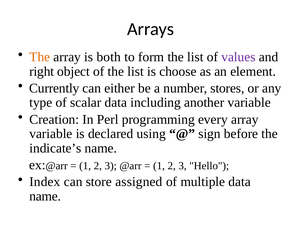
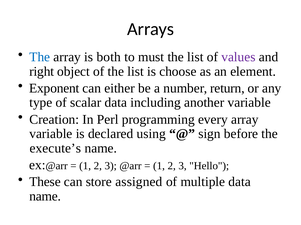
The colour: orange -> blue (40, 57)
form: form -> must (151, 57)
Currently: Currently -> Exponent (54, 88)
stores: stores -> return (227, 88)
indicate’s: indicate’s -> execute’s (55, 149)
Index: Index -> These (45, 182)
